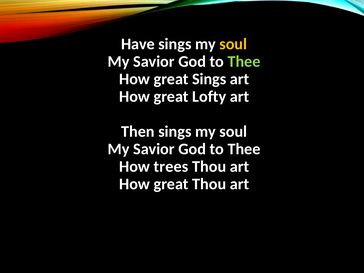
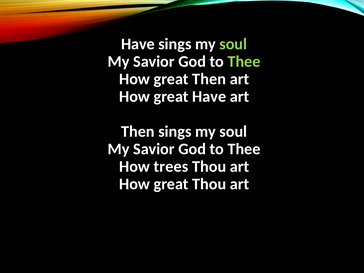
soul colour: yellow -> light green (233, 44)
great Sings: Sings -> Then (209, 79)
great Lofty: Lofty -> Have (209, 97)
